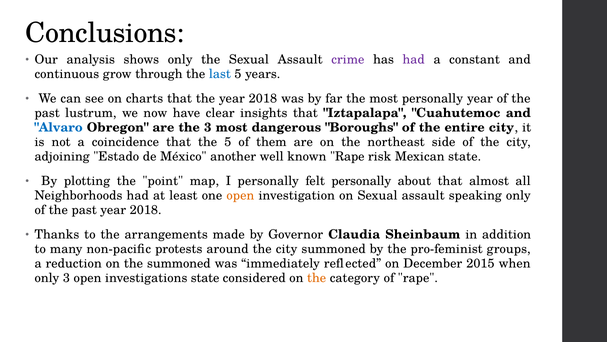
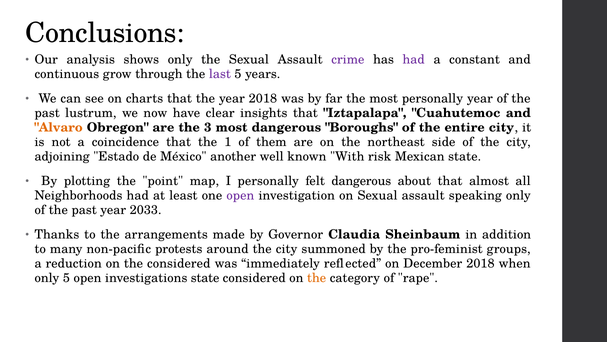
last colour: blue -> purple (220, 74)
Alvaro colour: blue -> orange (59, 127)
the 5: 5 -> 1 (228, 142)
known Rape: Rape -> With (347, 156)
felt personally: personally -> dangerous (361, 181)
open colour: orange -> purple (240, 195)
past year 2018: 2018 -> 2033 (146, 210)
the summoned: summoned -> considered (179, 263)
December 2015: 2015 -> 2018 (480, 263)
only 3: 3 -> 5 (66, 278)
